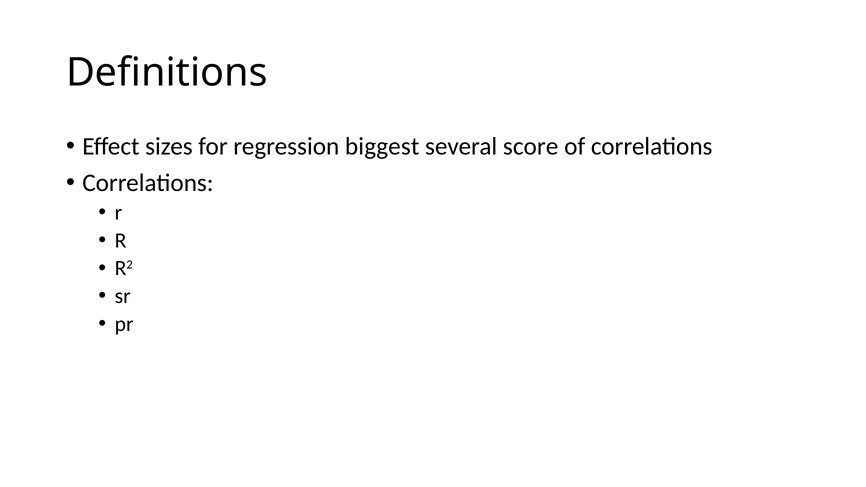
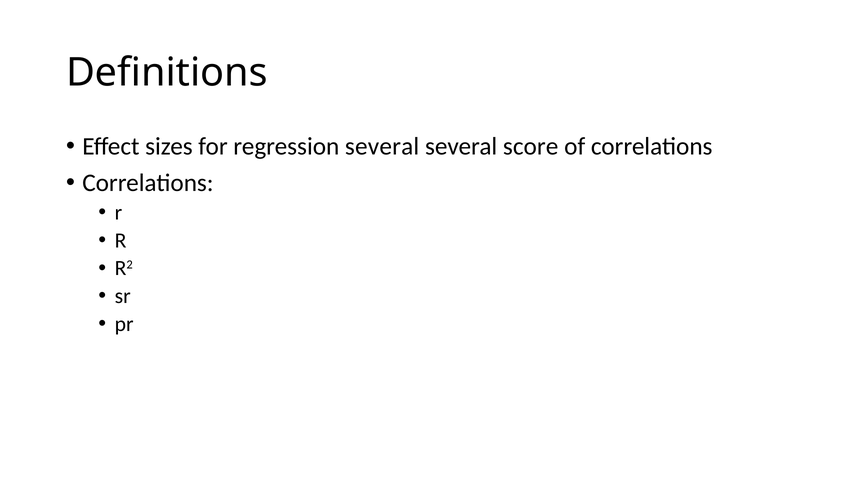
regression biggest: biggest -> several (382, 146)
